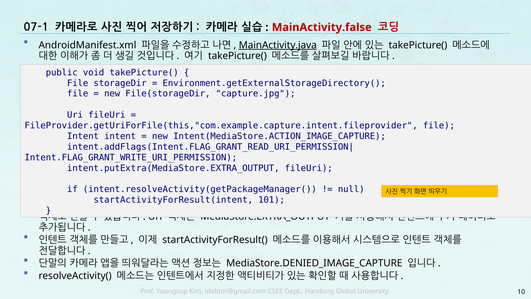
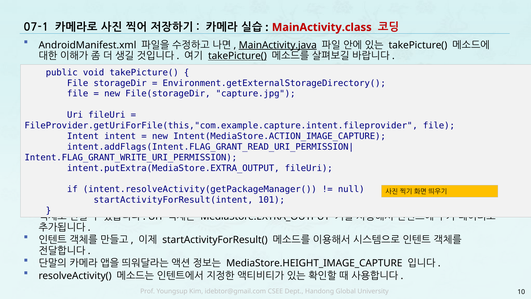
MainActivity.false: MainActivity.false -> MainActivity.class (322, 27)
takePicture( underline: none -> present (237, 56)
MediaStore.DENIED_IMAGE_CAPTURE: MediaStore.DENIED_IMAGE_CAPTURE -> MediaStore.HEIGHT_IMAGE_CAPTURE (314, 263)
